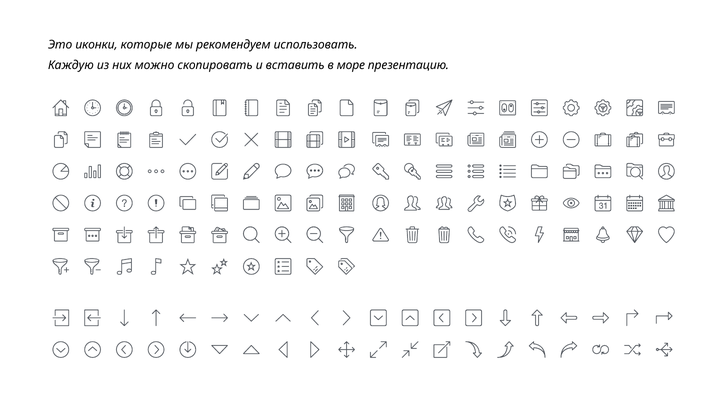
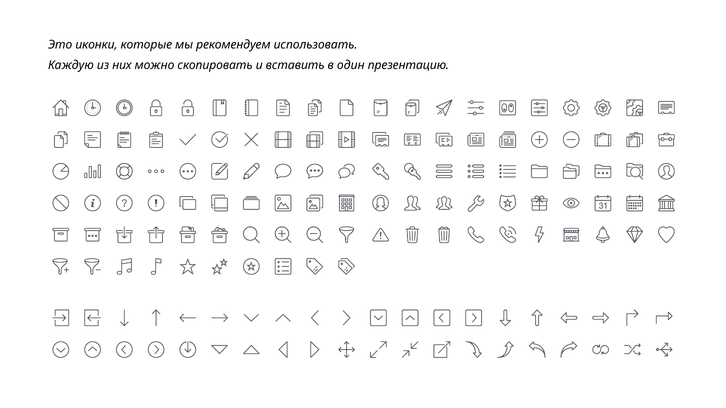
море: море -> один (351, 65)
